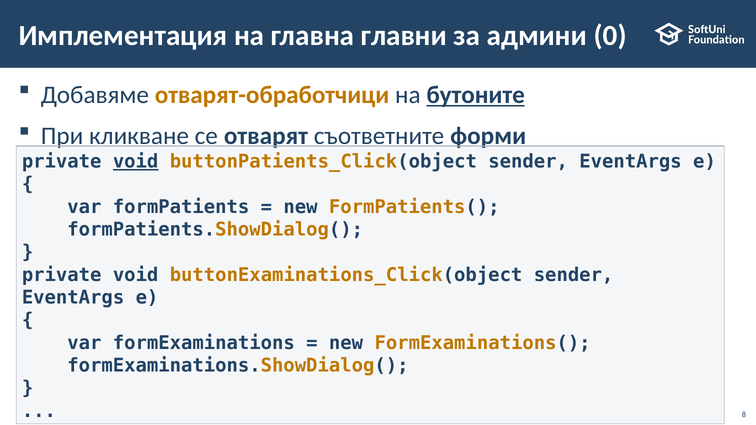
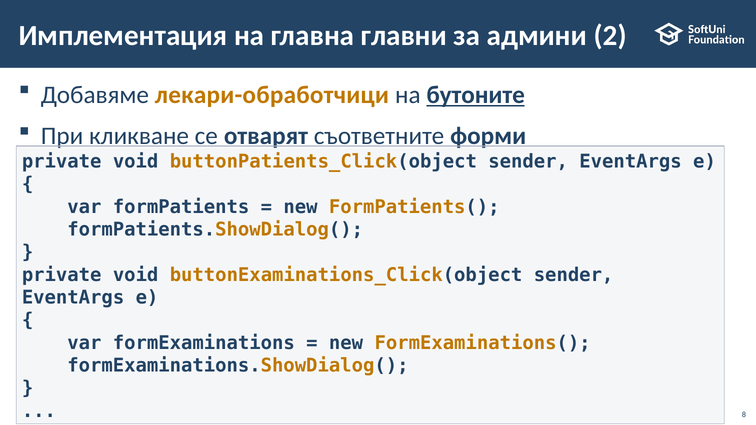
0: 0 -> 2 (610, 36)
отварят-обработчици: отварят-обработчици -> лекари-обработчици (272, 95)
void underline: present -> none (136, 162)
